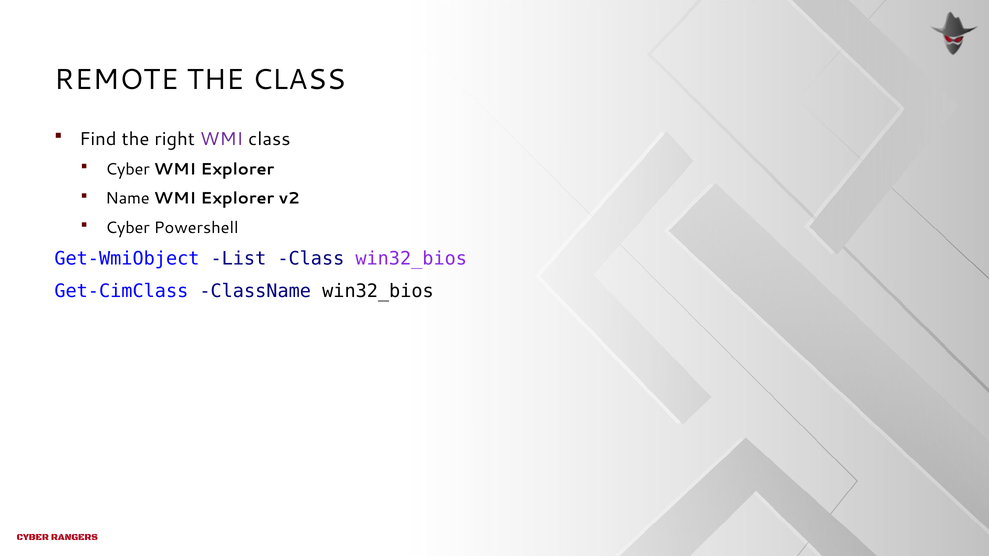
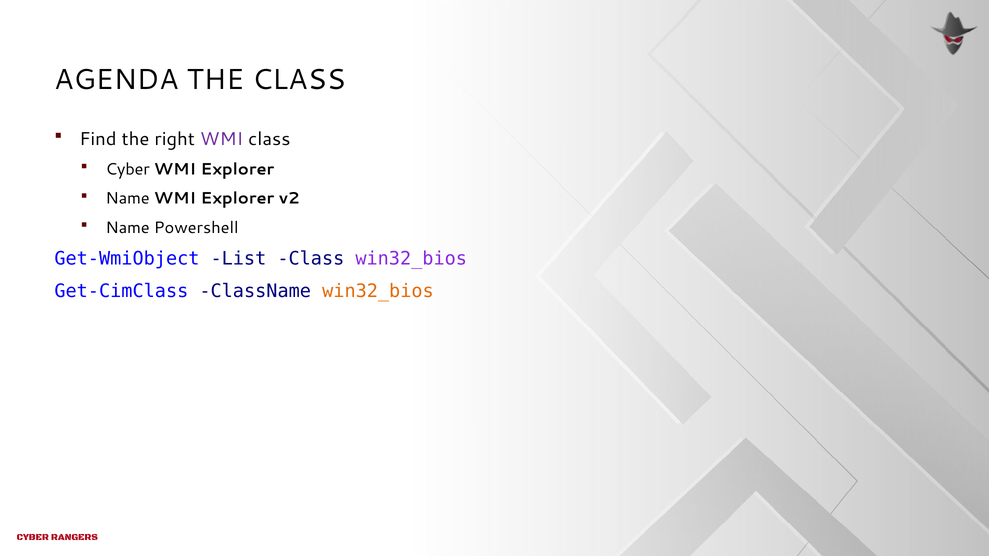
REMOTE: REMOTE -> AGENDA (117, 80)
Cyber: Cyber -> Name (128, 228)
win32_bios colour: black -> orange (378, 291)
